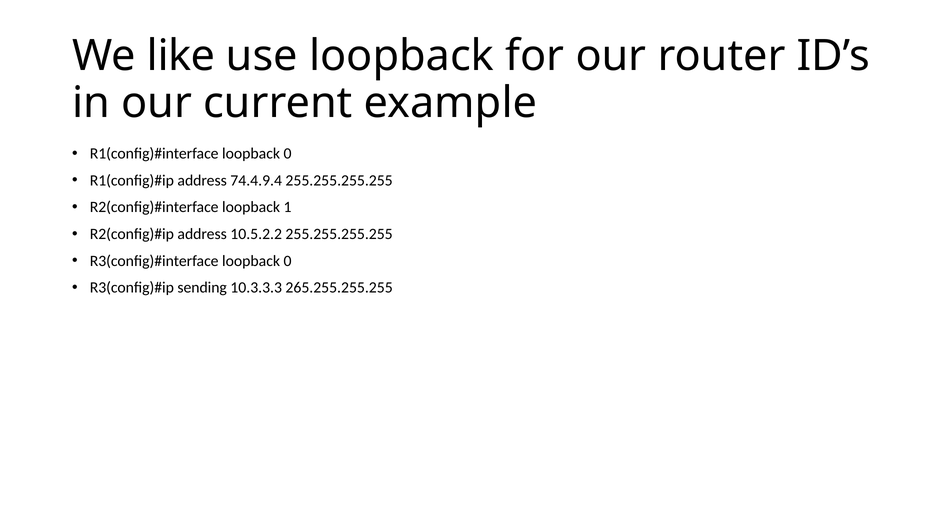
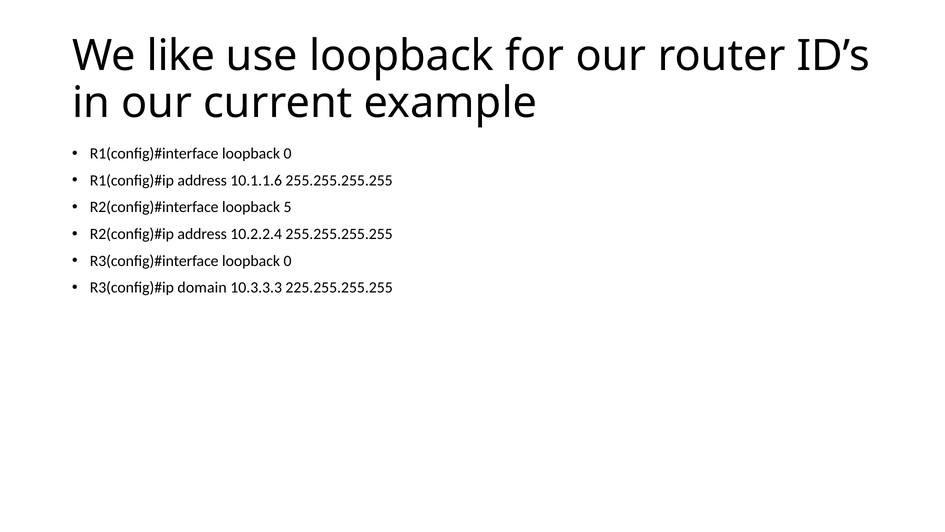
74.4.9.4: 74.4.9.4 -> 10.1.1.6 (256, 180)
1: 1 -> 5 (287, 207)
10.5.2.2: 10.5.2.2 -> 10.2.2.4 (256, 234)
sending: sending -> domain (202, 288)
265.255.255.255: 265.255.255.255 -> 225.255.255.255 (339, 288)
